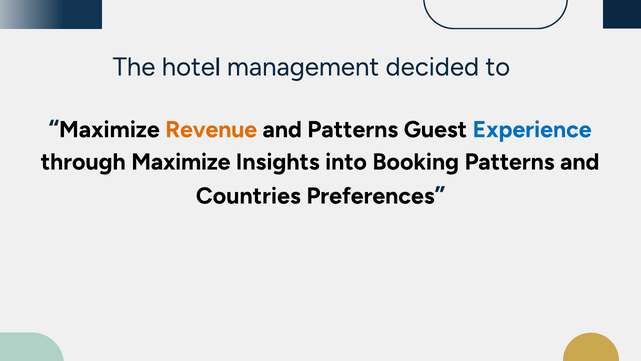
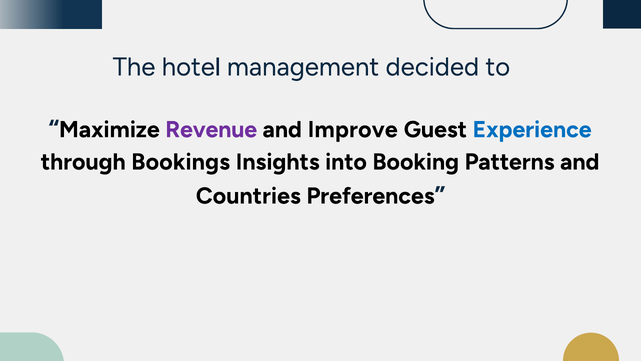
Revenue colour: orange -> purple (211, 129)
and Patterns: Patterns -> Improve (353, 129)
through Maximize: Maximize -> Bookings (181, 162)
